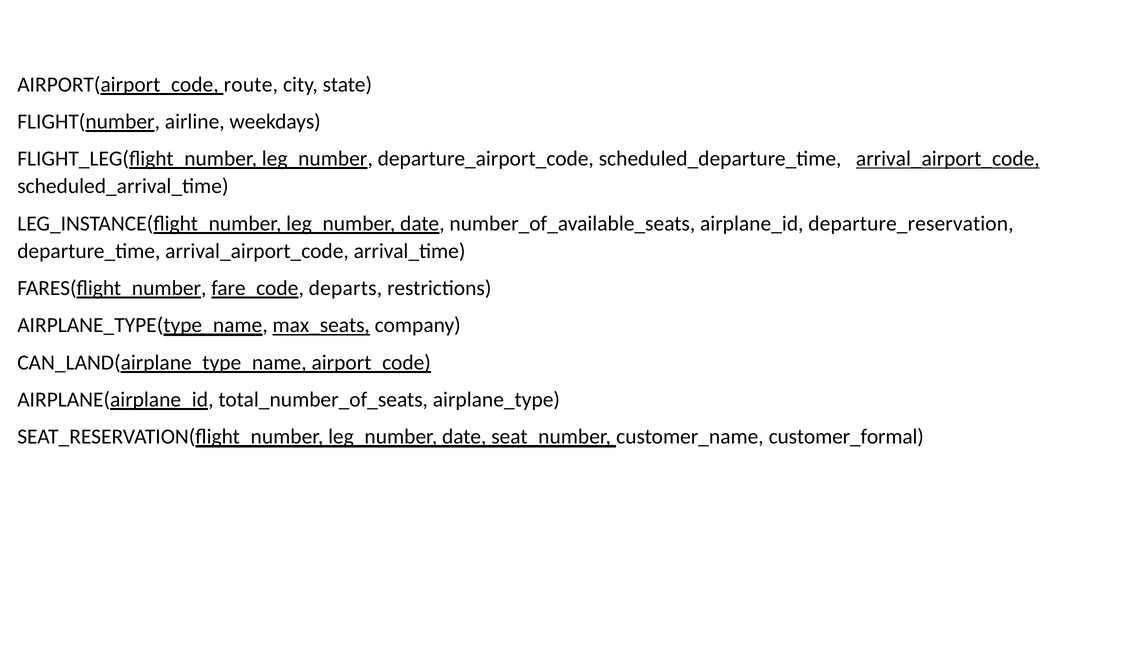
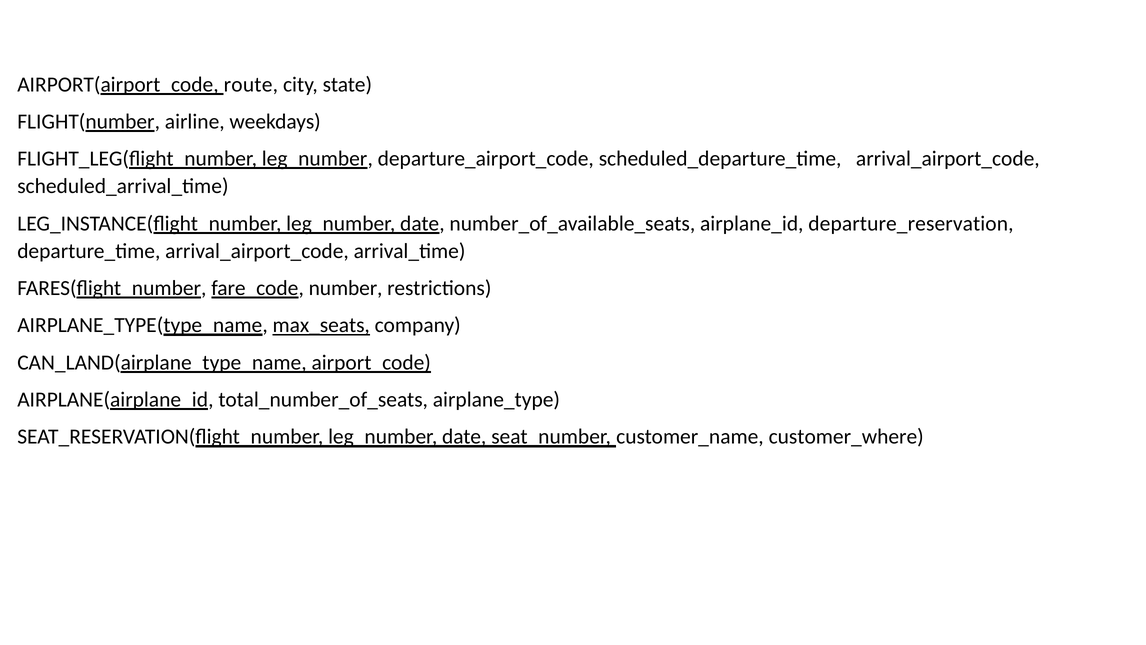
arrival_airport_code underline: present -> none (948, 159)
departs: departs -> number (346, 288)
customer_formal: customer_formal -> customer_where (846, 437)
